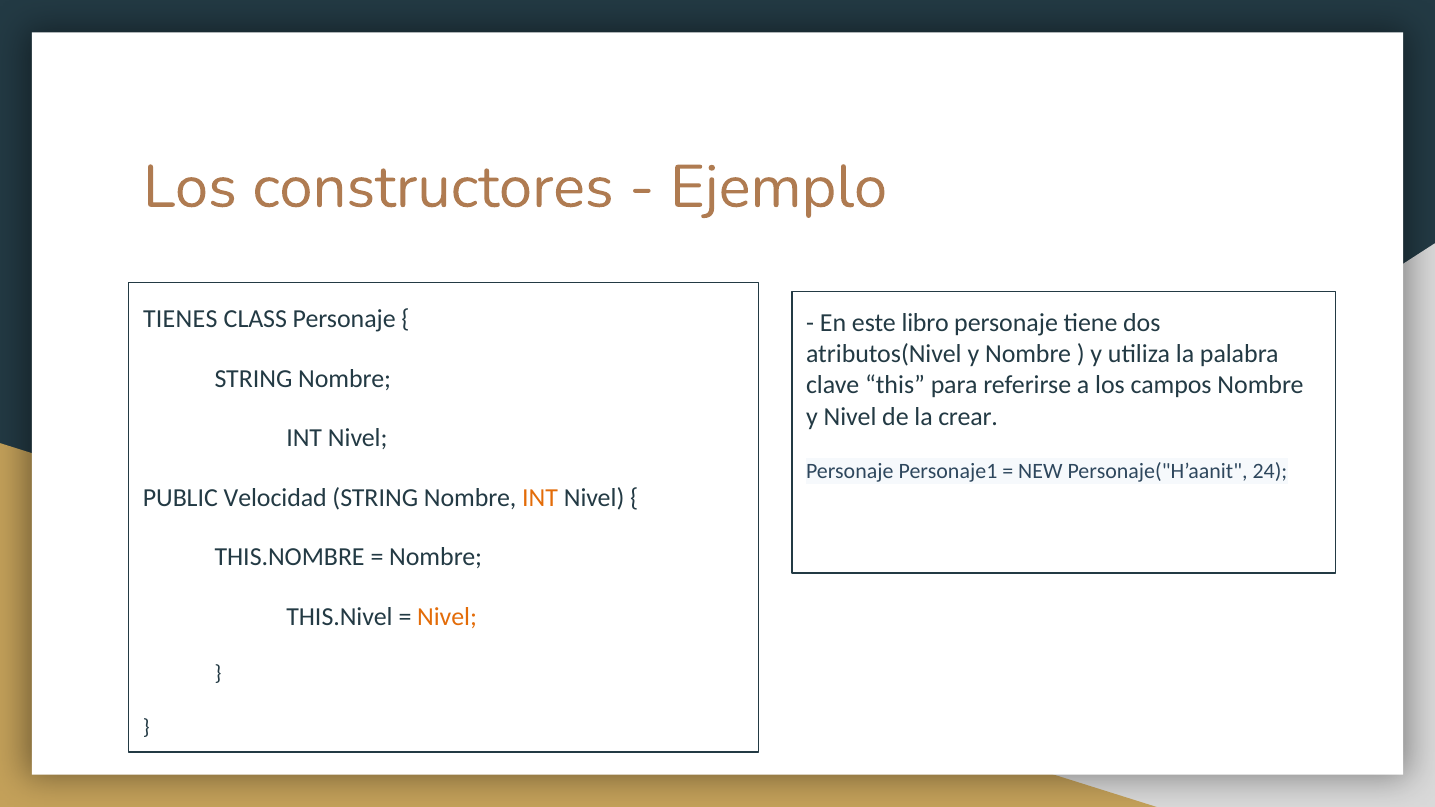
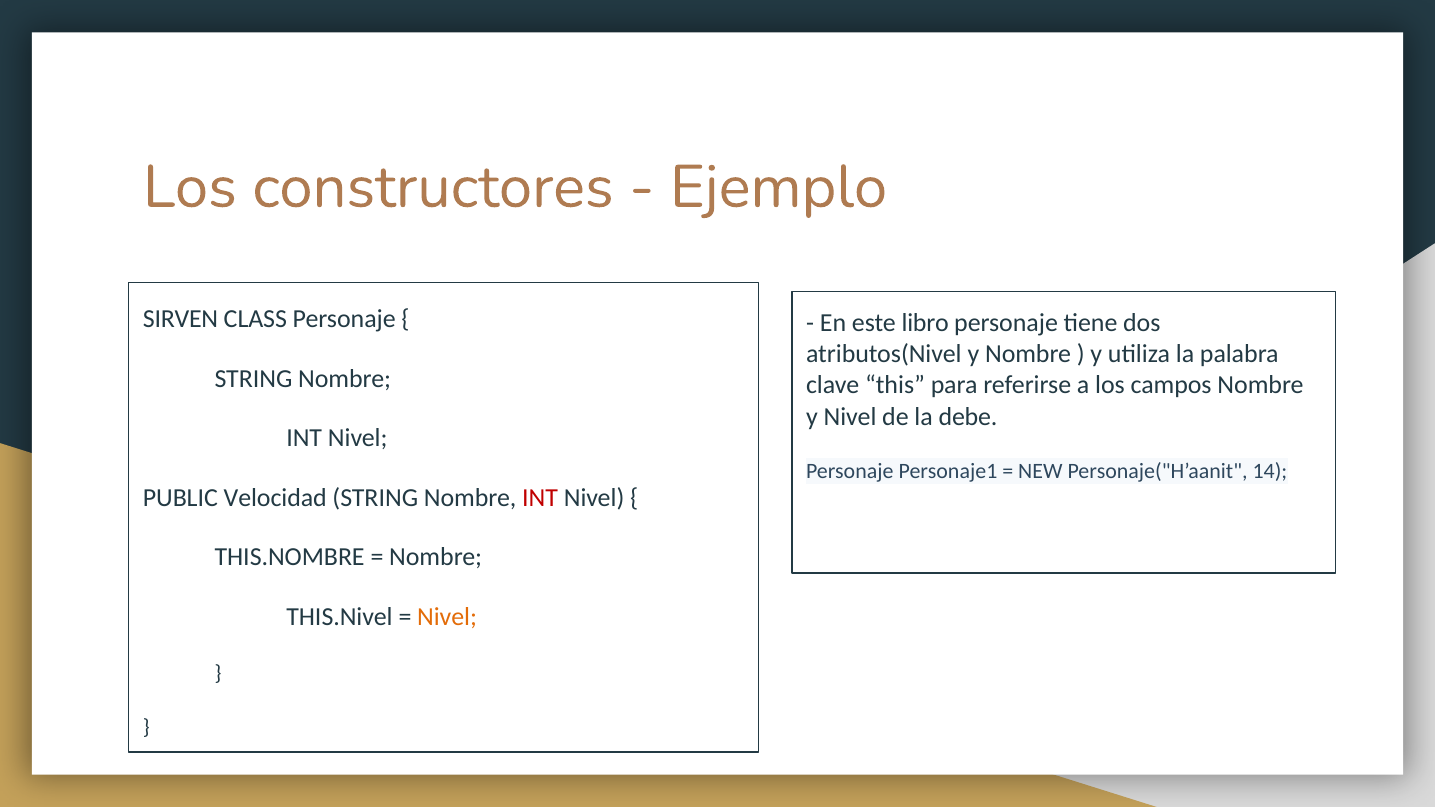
TIENES: TIENES -> SIRVEN (181, 319)
crear: crear -> debe (968, 417)
24: 24 -> 14 (1270, 471)
INT colour: orange -> red (540, 498)
